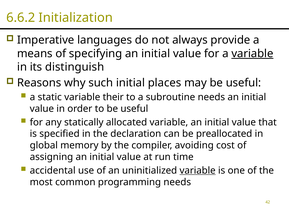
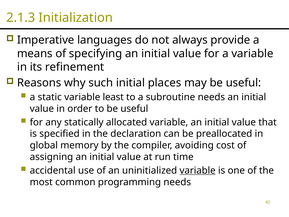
6.6.2: 6.6.2 -> 2.1.3 (21, 18)
variable underline: present -> none (252, 53)
distinguish: distinguish -> refinement (75, 67)
their: their -> least (113, 97)
